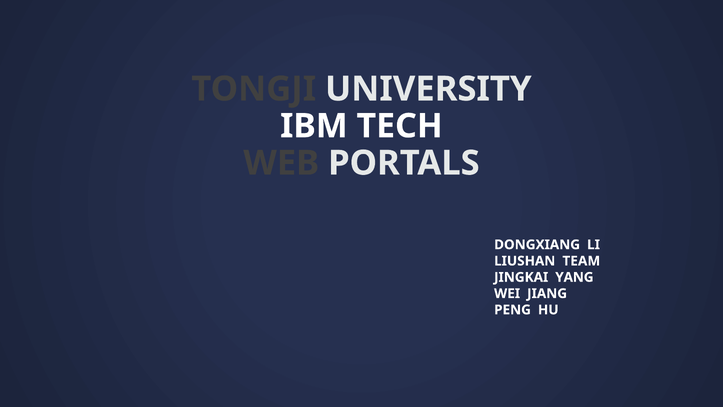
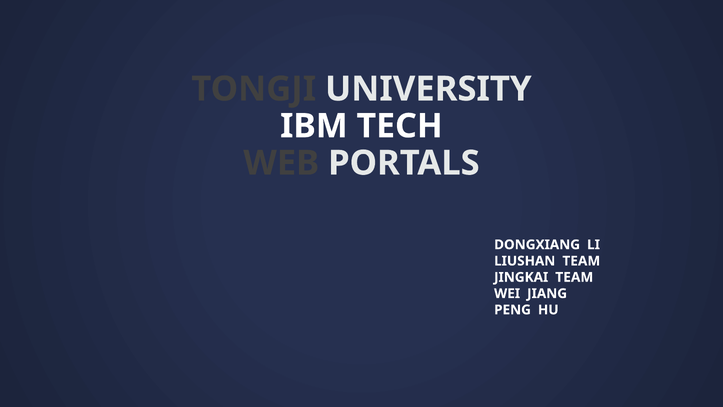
JINGKAI YANG: YANG -> TEAM (574, 277)
